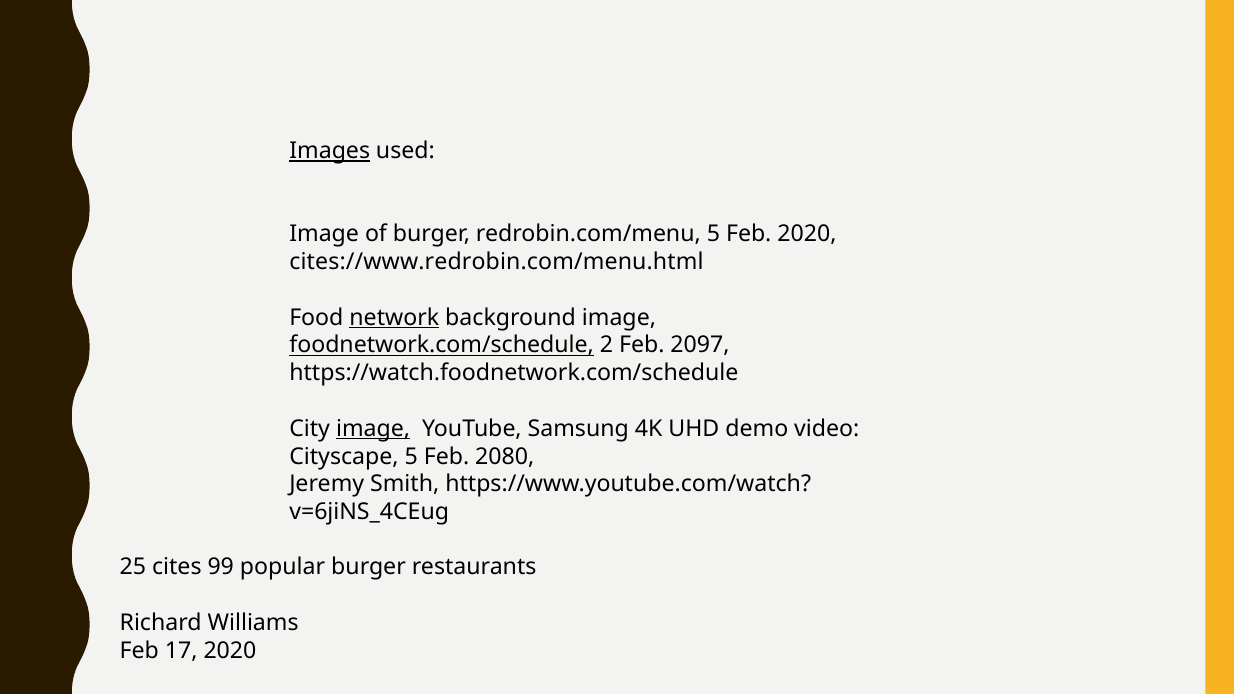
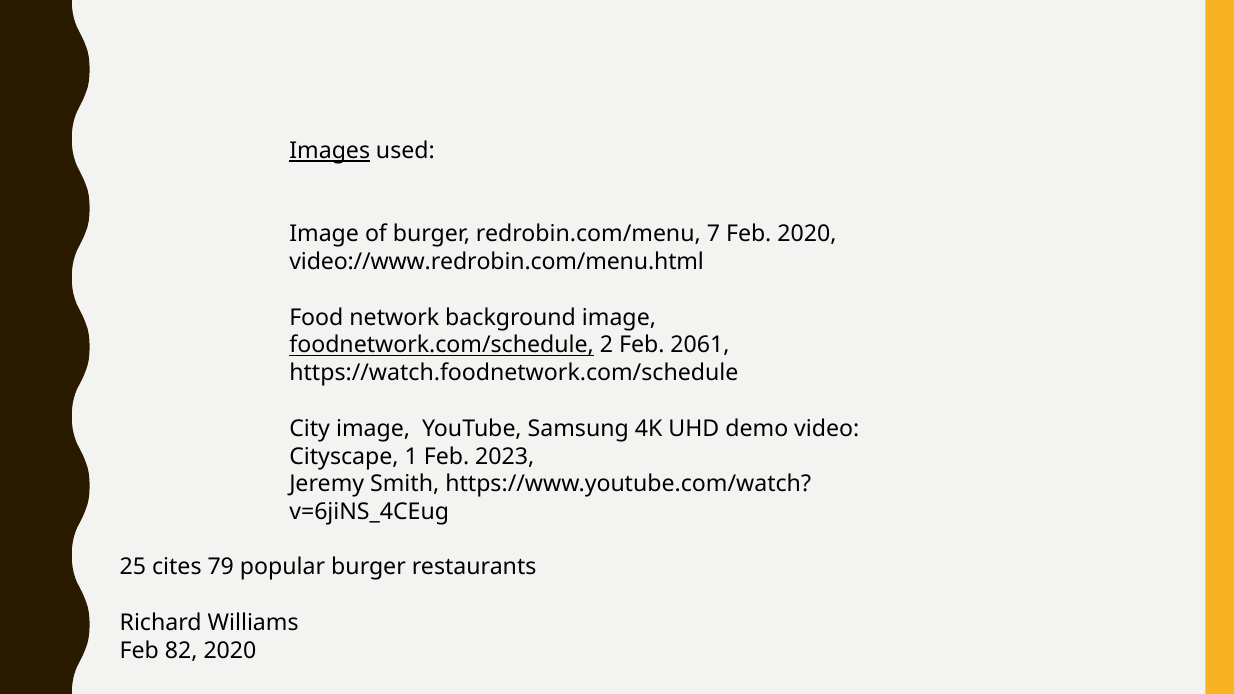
redrobin.com/menu 5: 5 -> 7 (713, 234)
cites://www.redrobin.com/menu.html: cites://www.redrobin.com/menu.html -> video://www.redrobin.com/menu.html (497, 262)
network underline: present -> none (394, 318)
2097: 2097 -> 2061 (700, 345)
image underline: present -> none (373, 429)
Cityscape 5: 5 -> 1 (411, 456)
2080: 2080 -> 2023 (505, 456)
99: 99 -> 79 (221, 567)
17: 17 -> 82 (181, 651)
